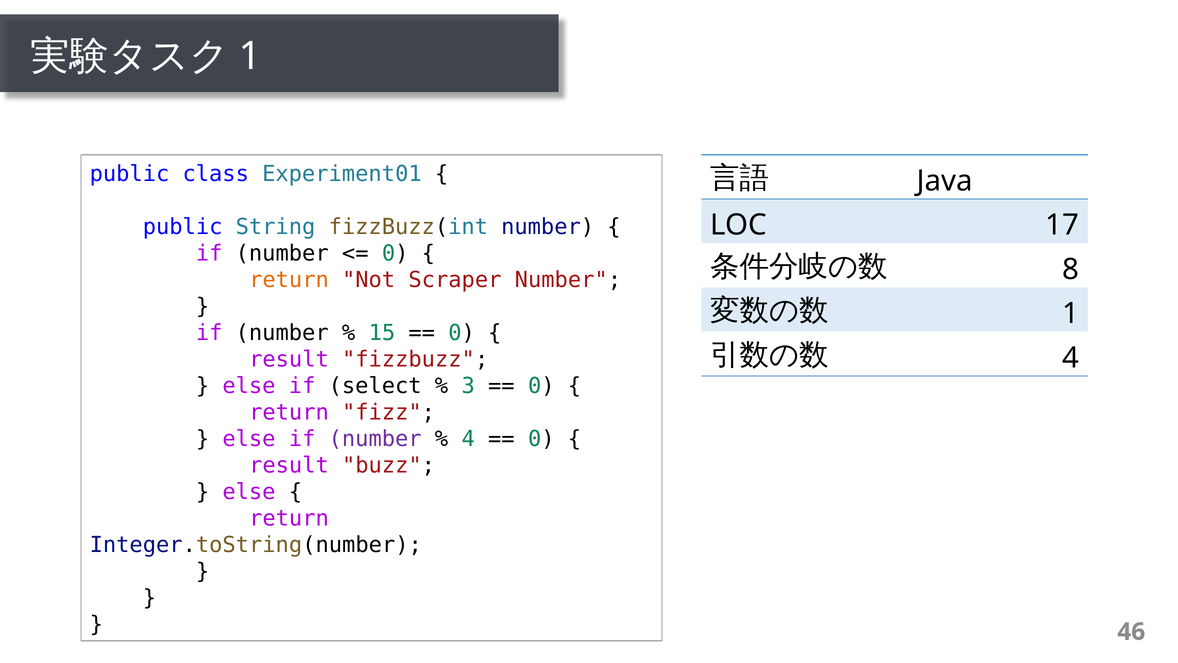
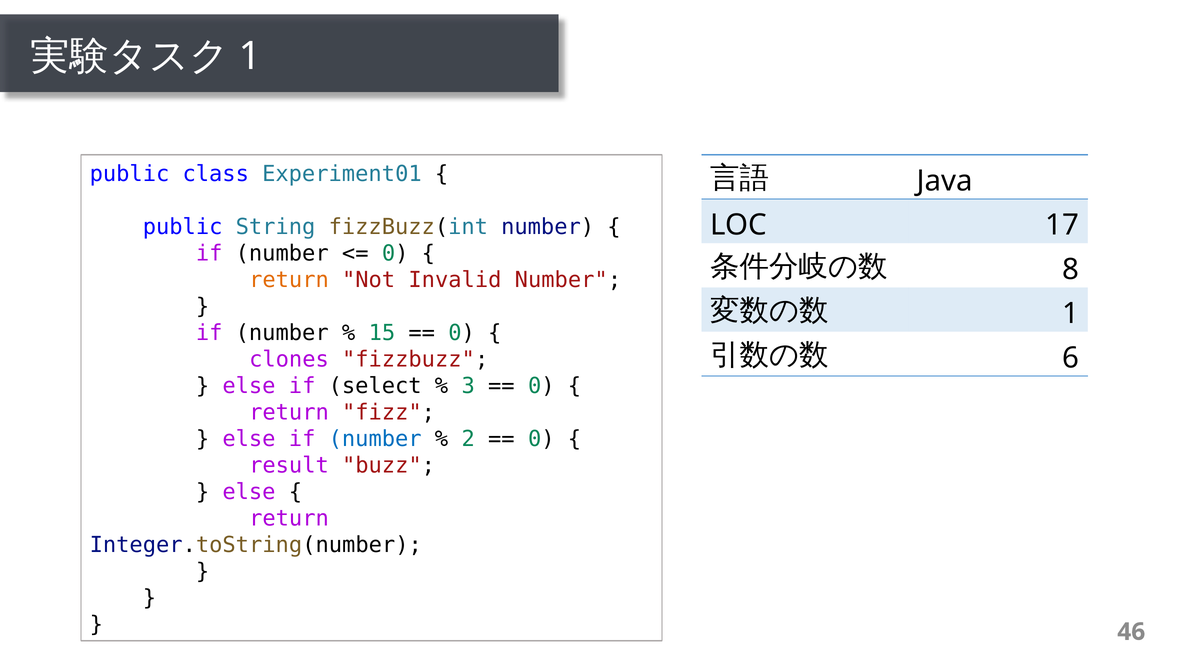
Scraper: Scraper -> Invalid (455, 280)
4: 4 -> 6 (1071, 358)
result: result -> clones (289, 359)
number colour: purple -> blue (375, 439)
4: 4 -> 2 (468, 439)
